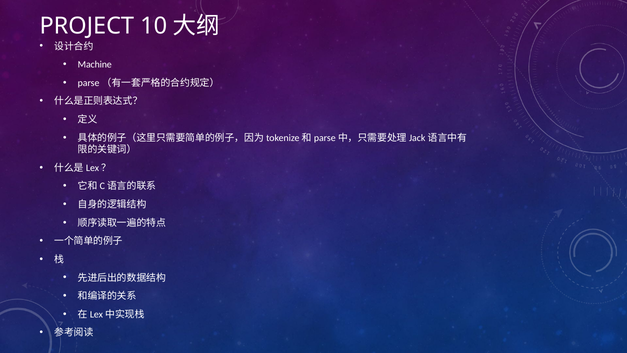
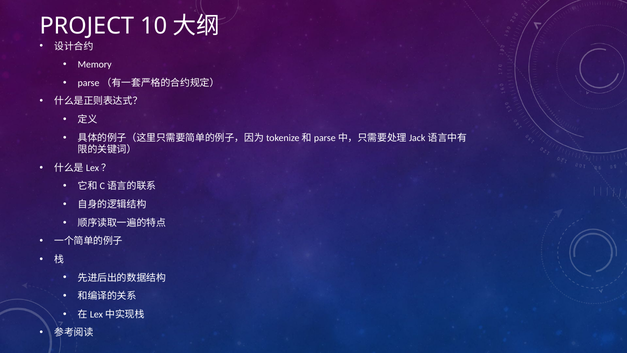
Machine: Machine -> Memory (95, 65)
